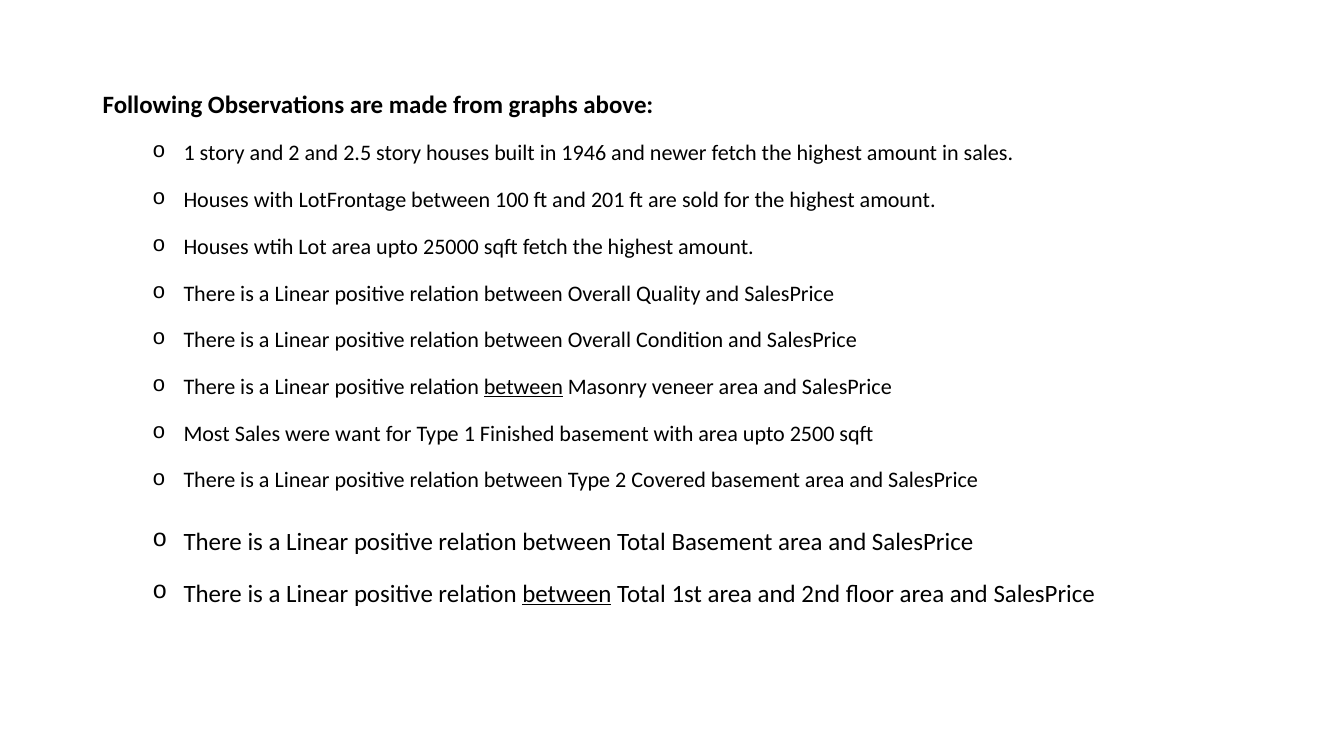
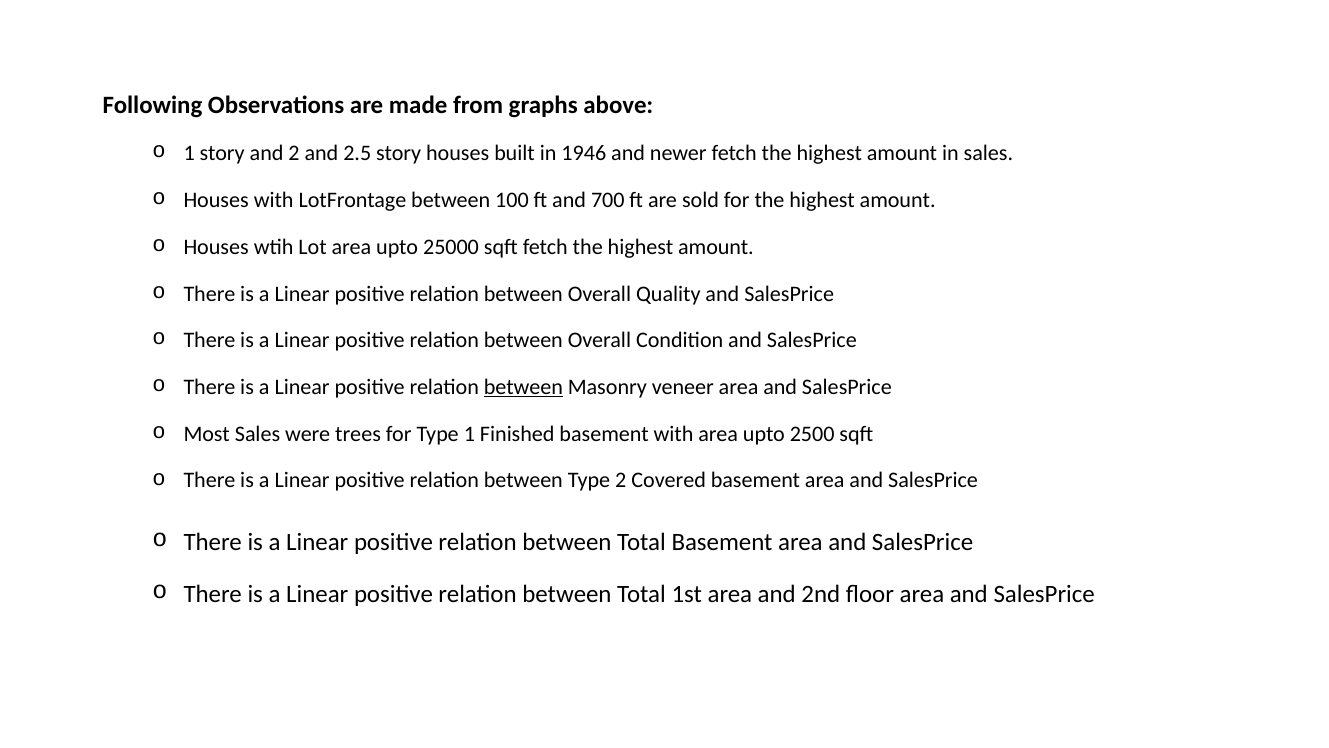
201: 201 -> 700 (608, 200)
want: want -> trees (358, 434)
between underline: present -> none (567, 593)
